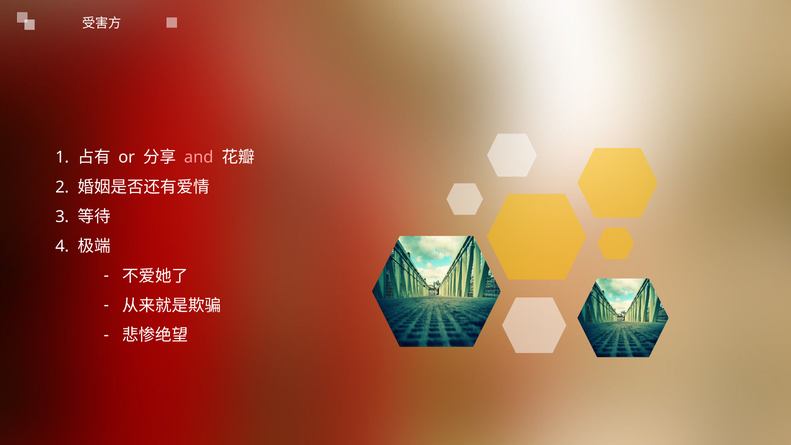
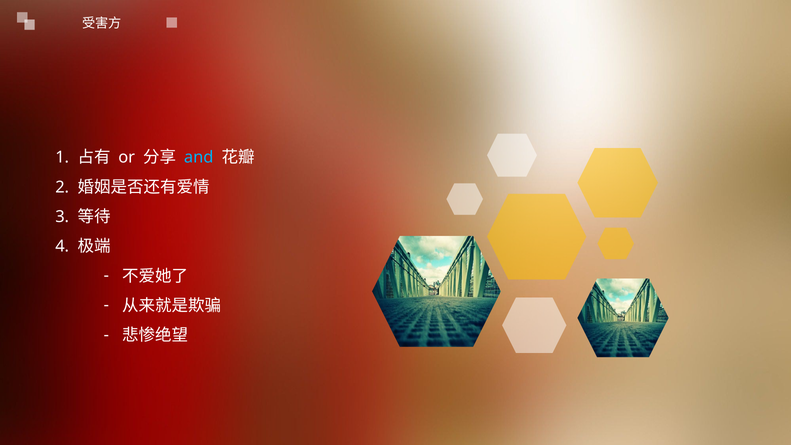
and colour: pink -> light blue (199, 158)
